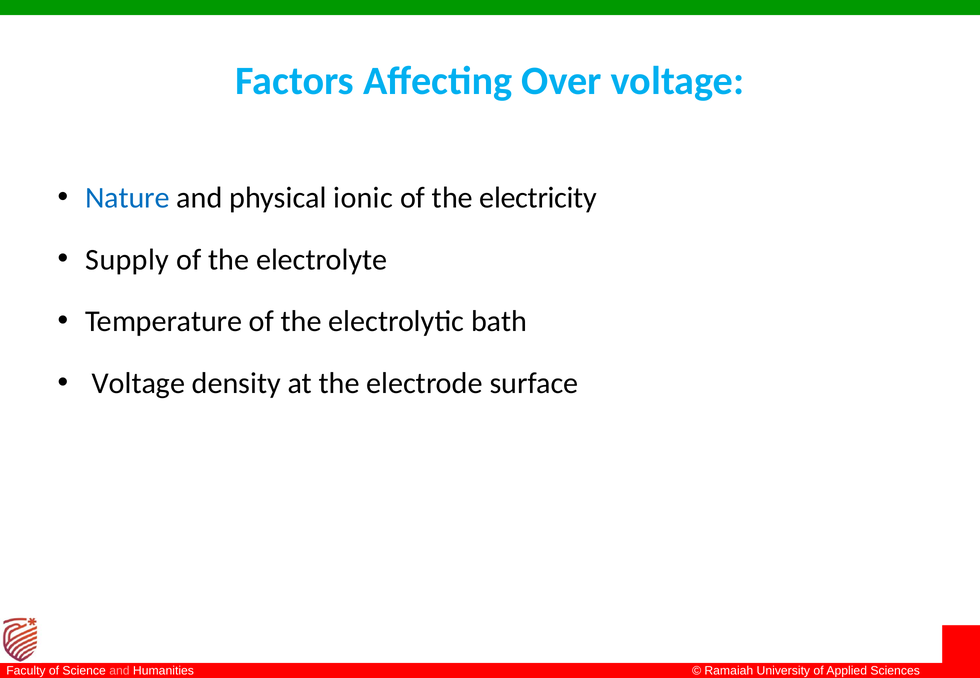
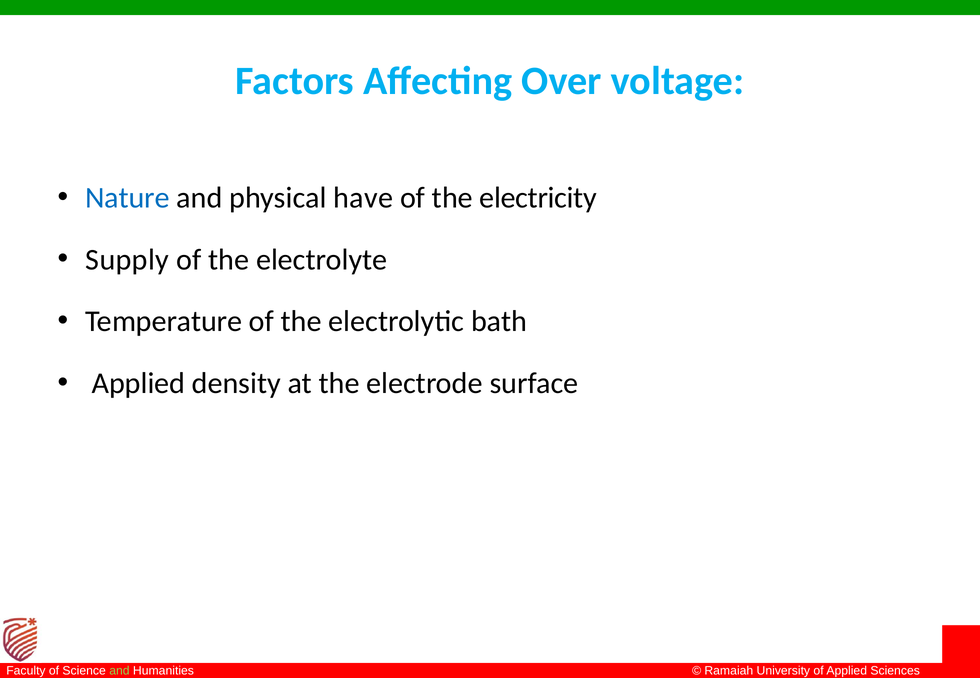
ionic: ionic -> have (363, 198)
Voltage: Voltage -> Applied (138, 384)
and colour: pink -> light green (119, 671)
